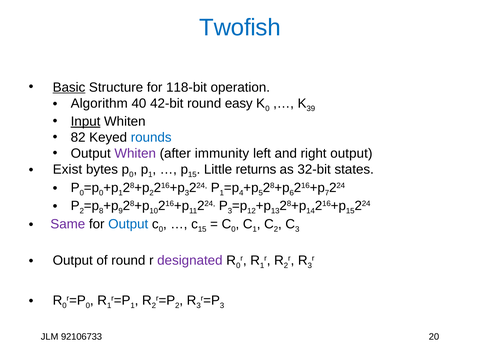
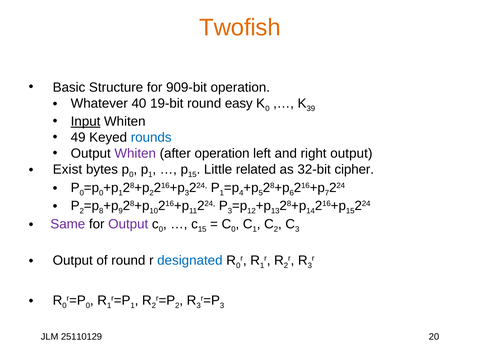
Twofish colour: blue -> orange (240, 28)
Basic underline: present -> none (69, 87)
118-bit: 118-bit -> 909-bit (187, 87)
Algorithm: Algorithm -> Whatever (99, 103)
42-bit: 42-bit -> 19-bit (167, 103)
82: 82 -> 49 (78, 137)
after immunity: immunity -> operation (222, 154)
returns: returns -> related (256, 170)
states: states -> cipher (354, 170)
Output colour: blue -> purple (128, 224)
designated colour: purple -> blue (190, 261)
92106733: 92106733 -> 25110129 (82, 337)
